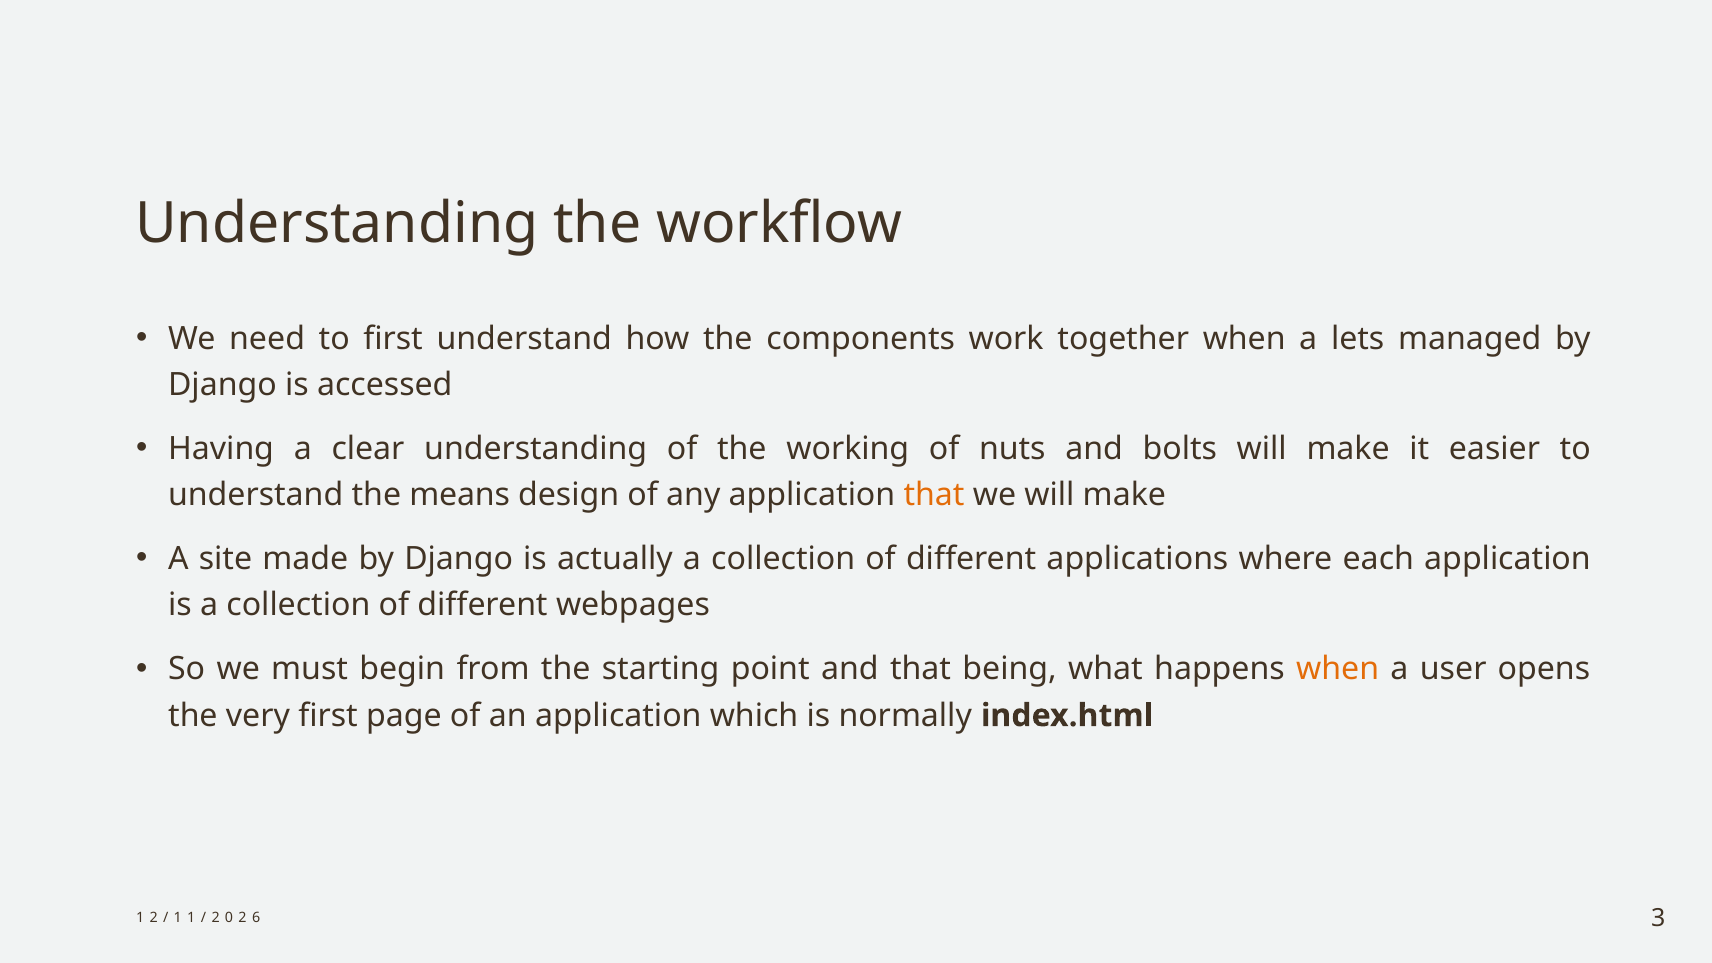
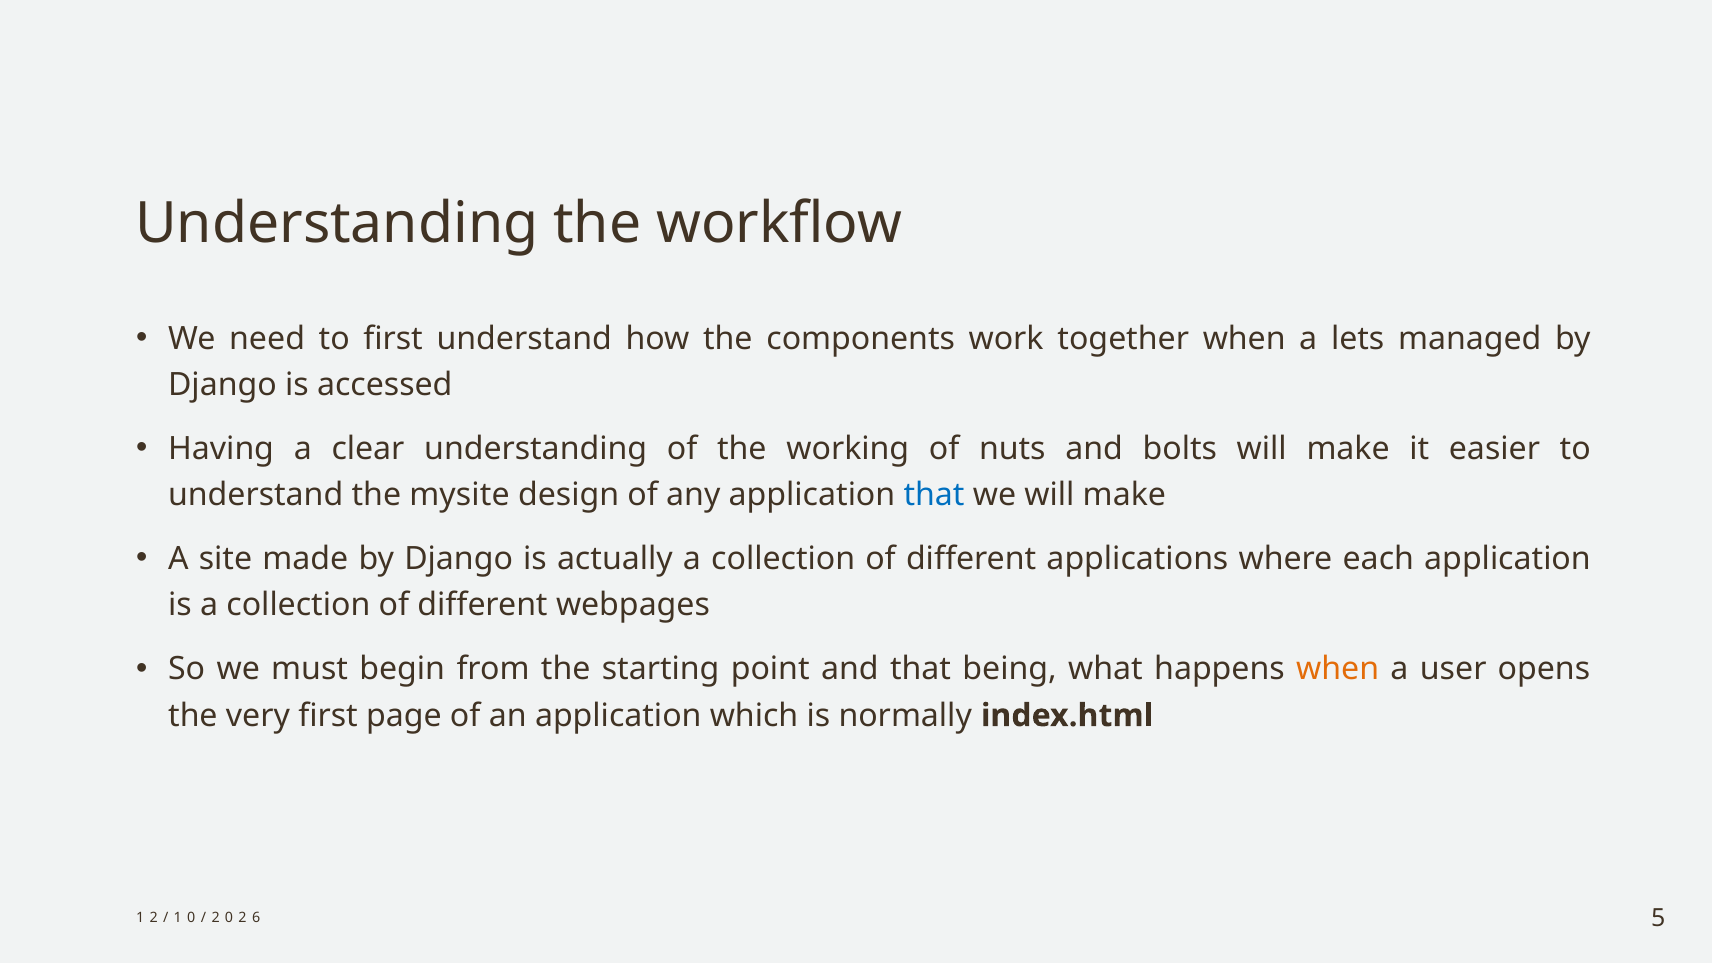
means: means -> mysite (460, 495)
that colour: orange -> blue (934, 495)
1: 1 -> 0 (191, 918)
3: 3 -> 5 (1658, 918)
